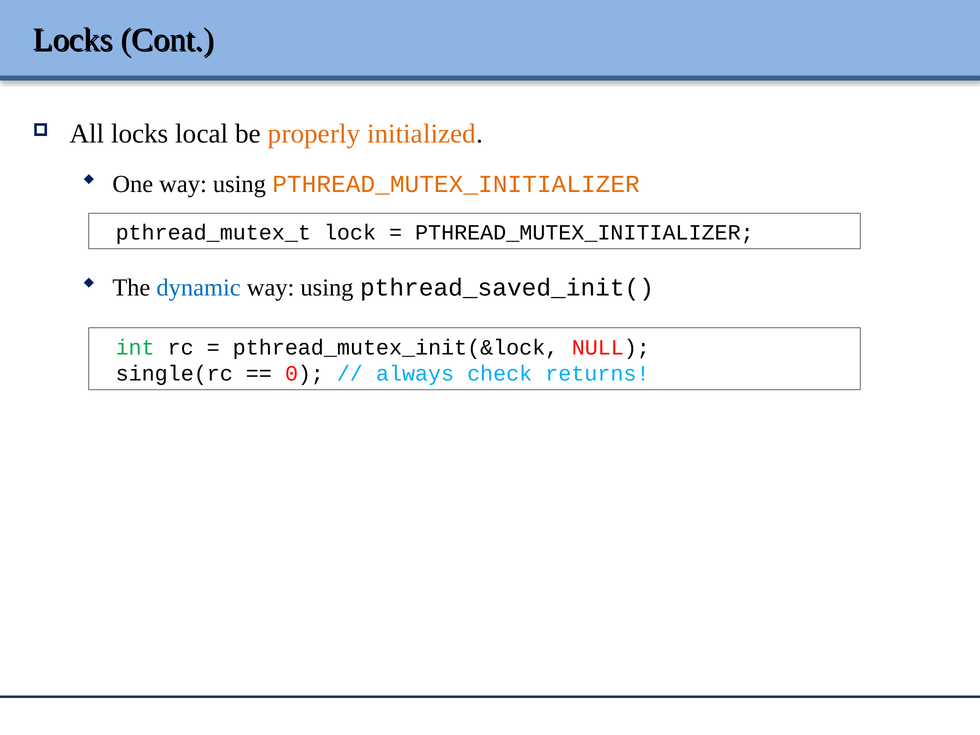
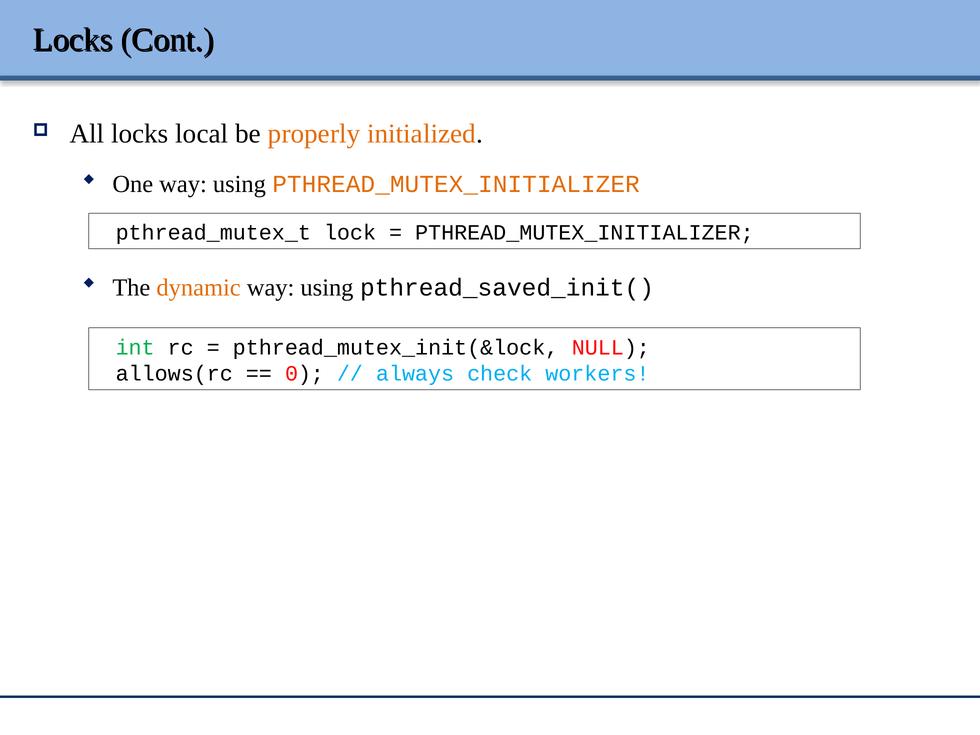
dynamic colour: blue -> orange (199, 288)
single(rc: single(rc -> allows(rc (174, 373)
returns: returns -> workers (597, 373)
